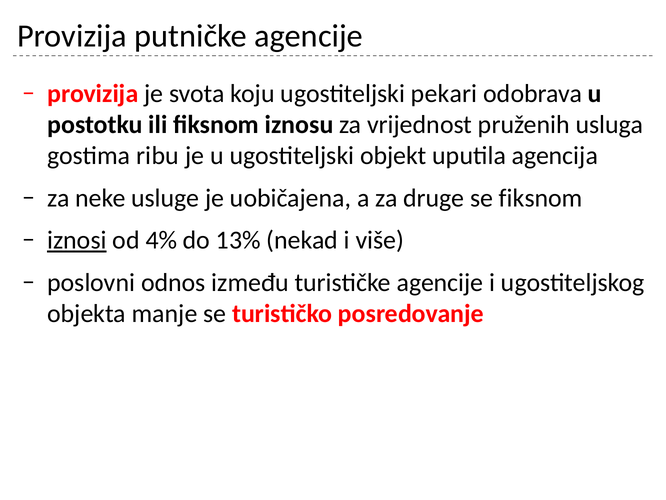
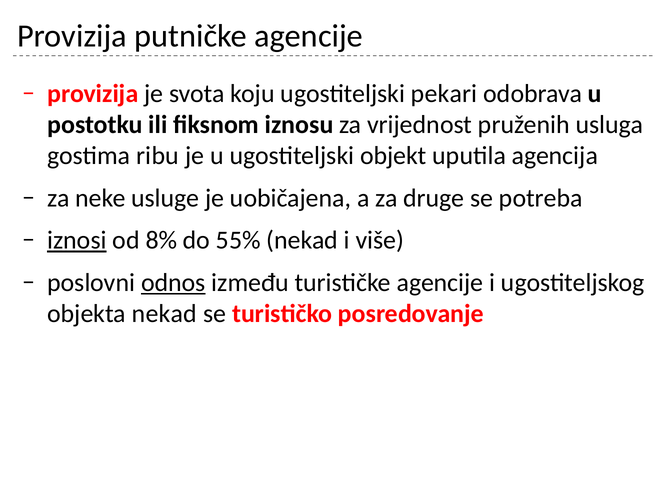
se fiksnom: fiksnom -> potreba (541, 198)
4%: 4% -> 8% (161, 240)
13%: 13% -> 55% (238, 240)
odnos underline: none -> present (173, 282)
objekta manje: manje -> nekad (164, 313)
